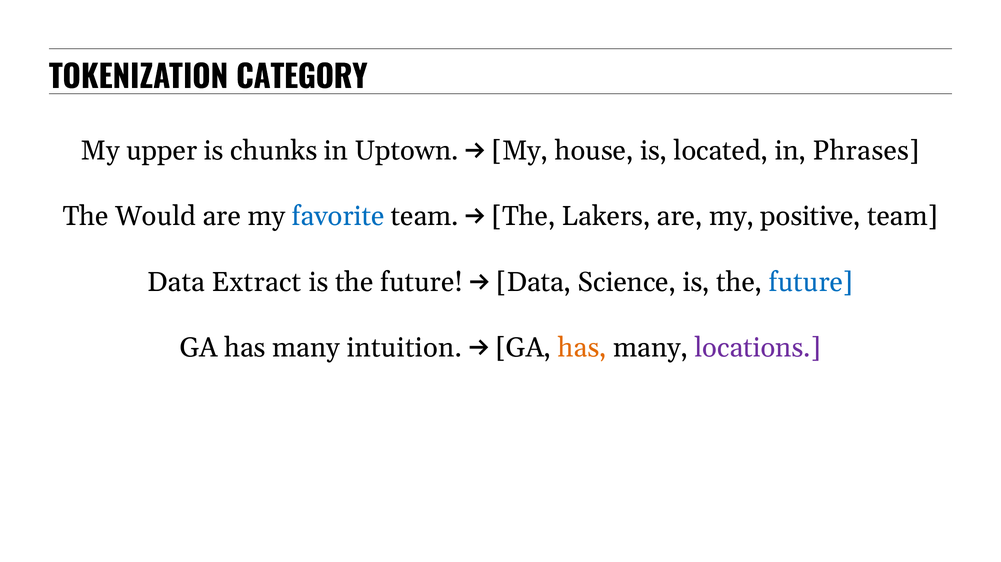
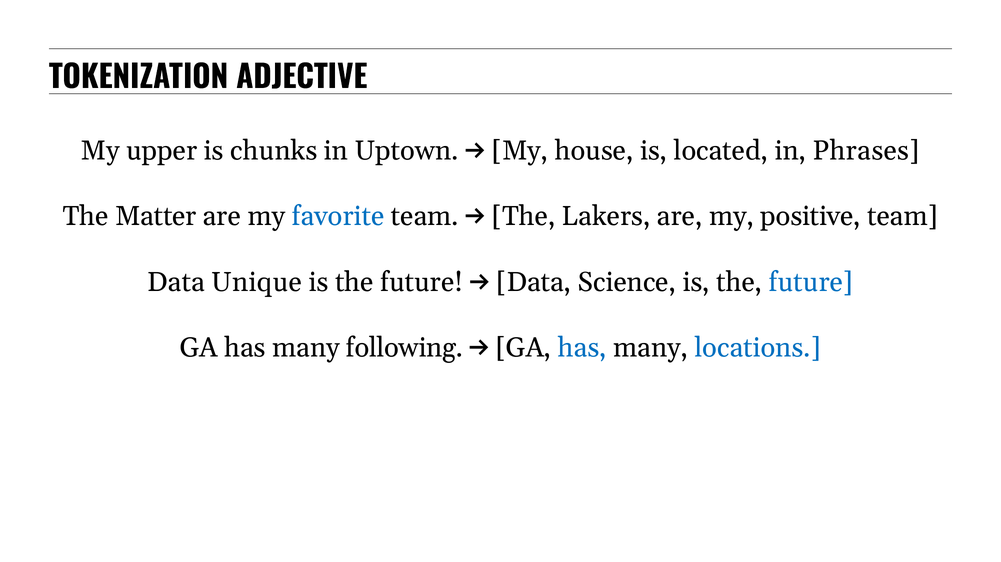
CATEGORY: CATEGORY -> ADJECTIVE (302, 78)
Would: Would -> Matter (156, 216)
Extract: Extract -> Unique (257, 282)
intuition: intuition -> following (405, 348)
has colour: orange -> blue (582, 348)
locations colour: purple -> blue (758, 348)
